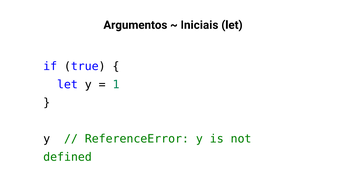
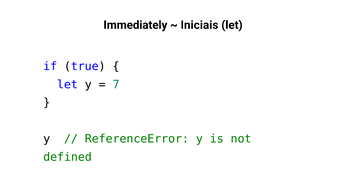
Argumentos: Argumentos -> Immediately (135, 25)
1: 1 -> 7 (116, 84)
